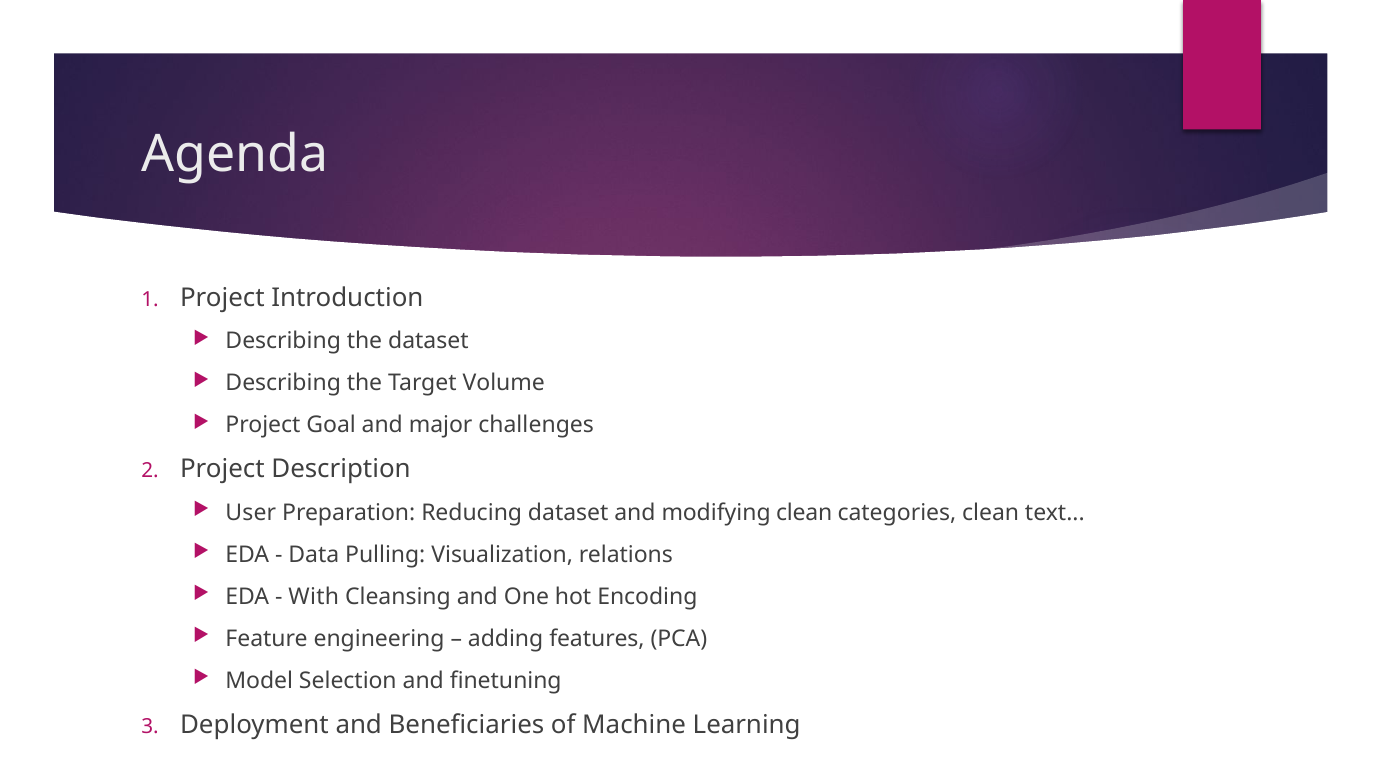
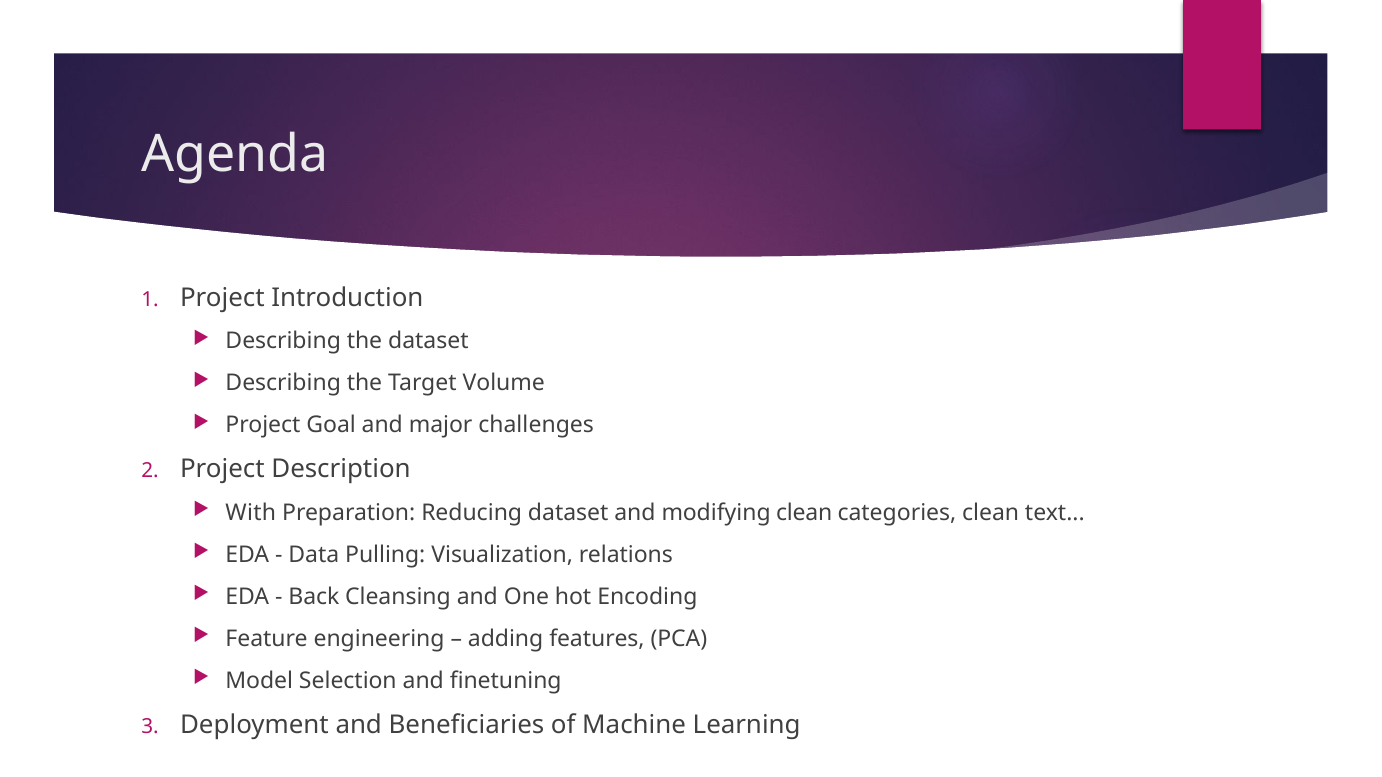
User: User -> With (251, 513)
With: With -> Back (314, 597)
